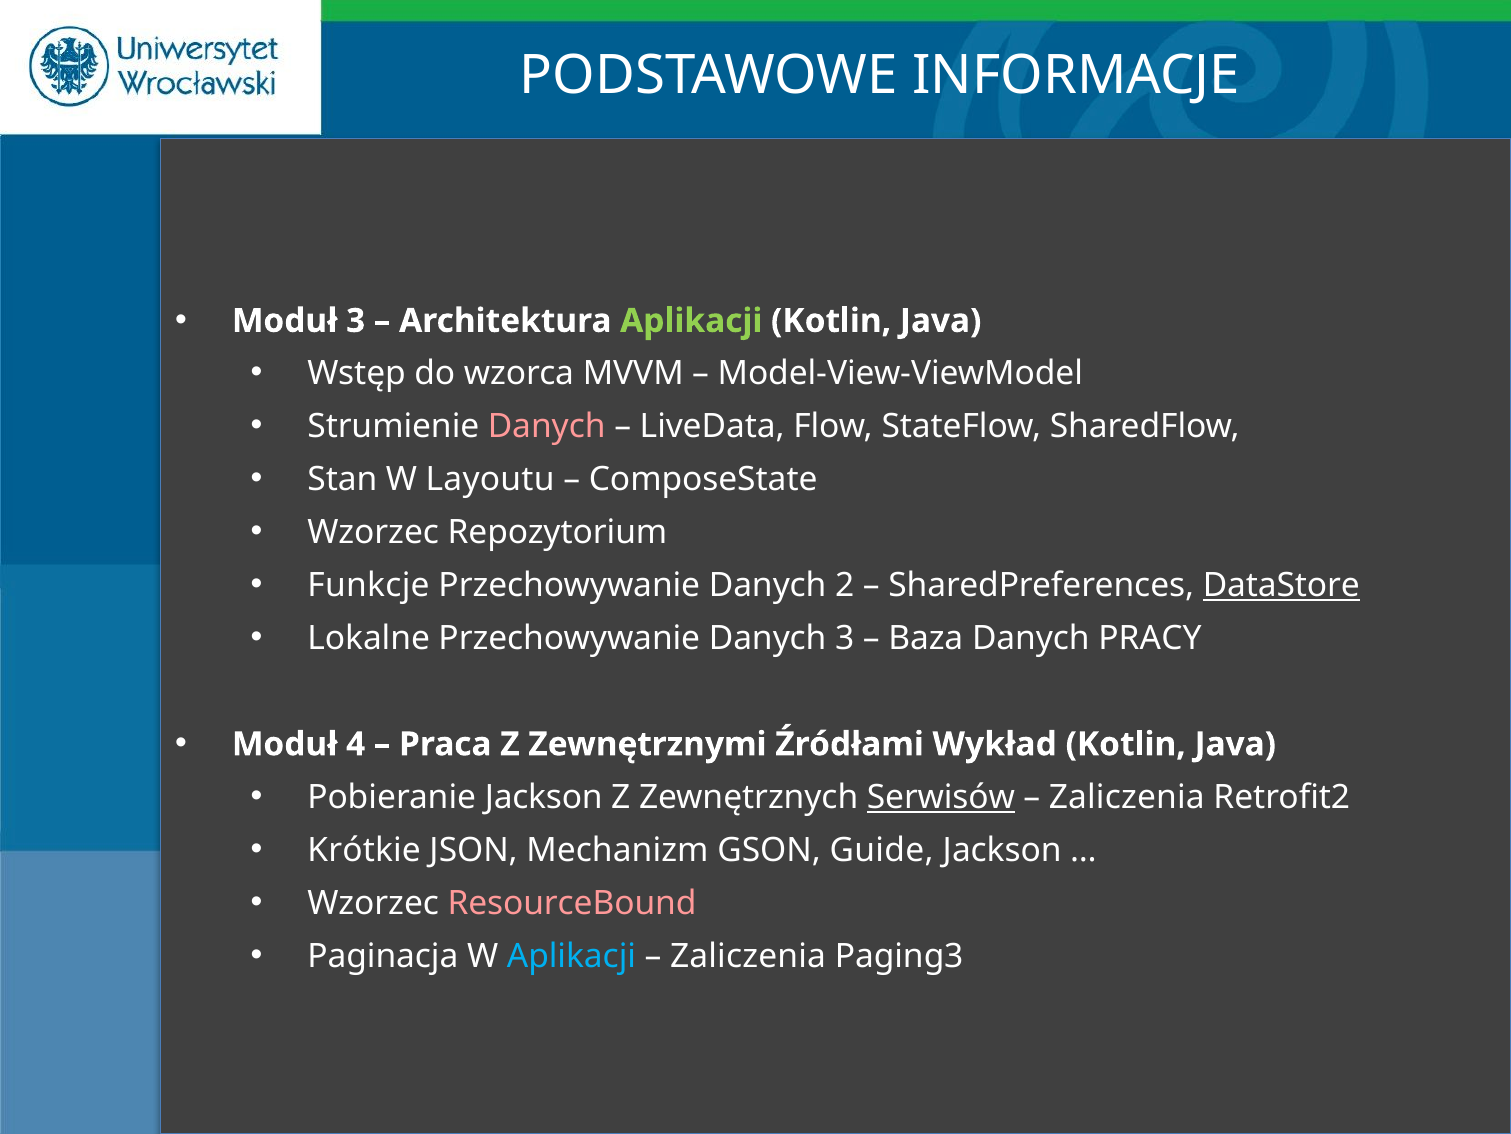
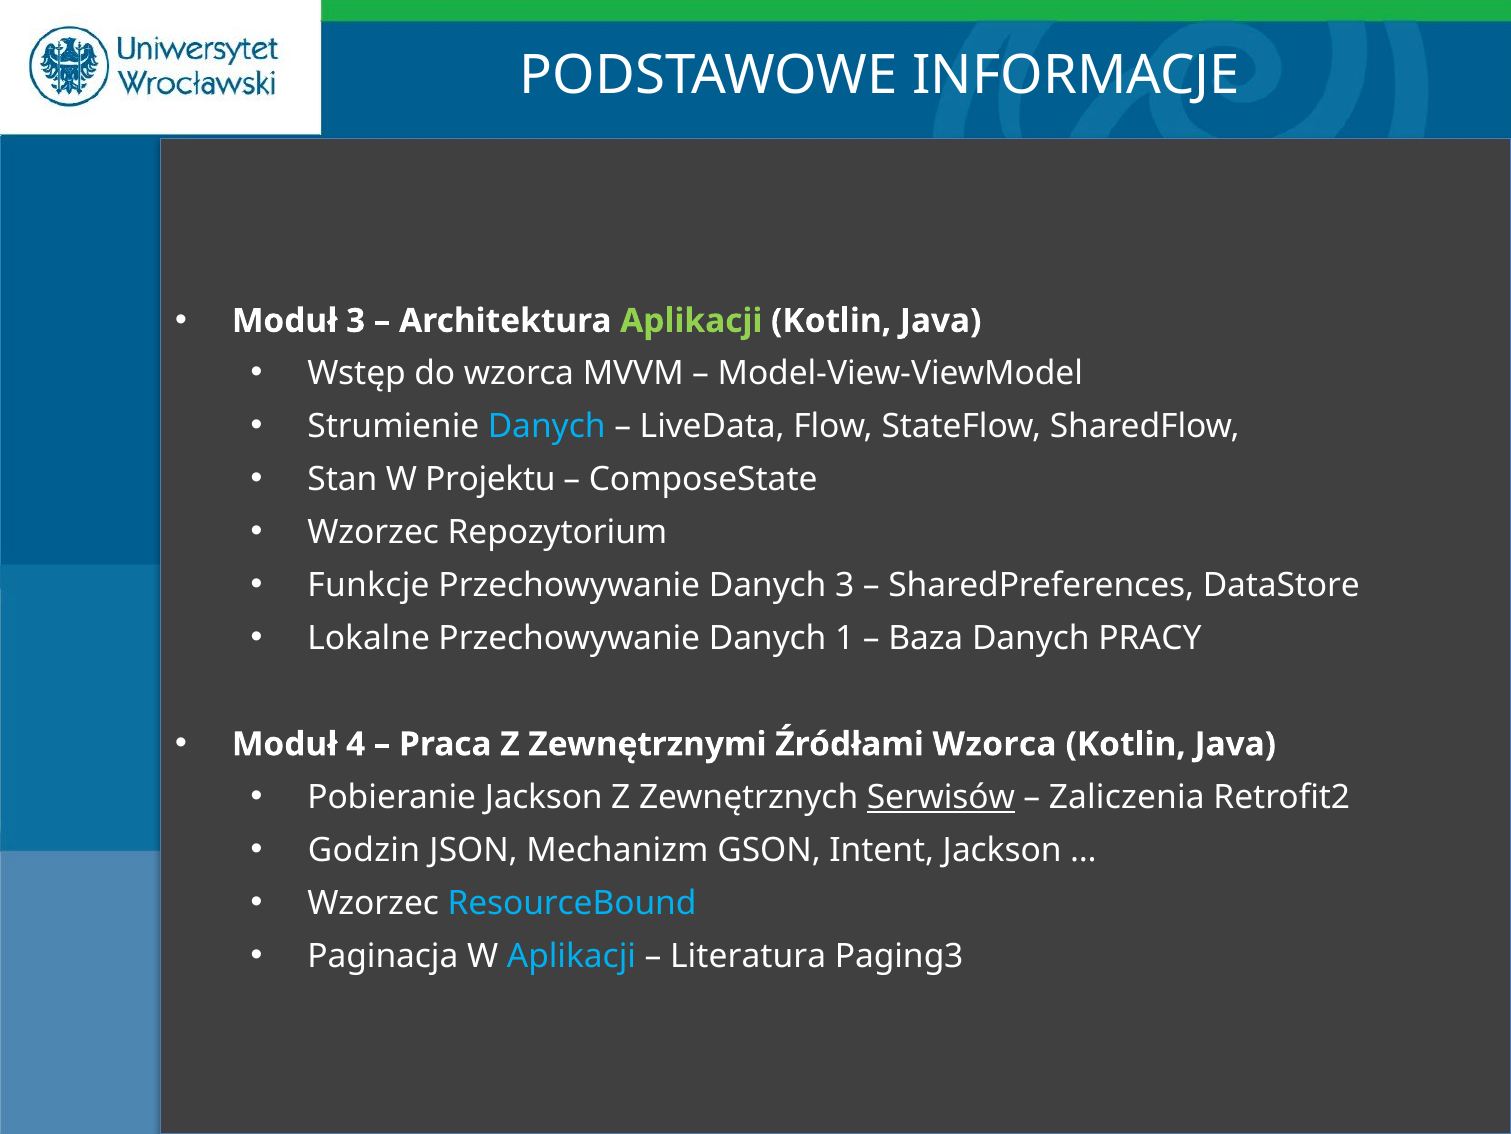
Danych colour: pink -> light blue (547, 426)
Layoutu: Layoutu -> Projektu (490, 479)
Danych 2: 2 -> 3 (845, 585)
DataStore underline: present -> none (1281, 585)
Danych 3: 3 -> 1 (845, 638)
Źródłami Wykład: Wykład -> Wzorca (995, 744)
Krótkie: Krótkie -> Godzin (364, 850)
Guide: Guide -> Intent (882, 850)
ResourceBound colour: pink -> light blue (572, 902)
Zaliczenia: Zaliczenia -> Literatura (748, 955)
